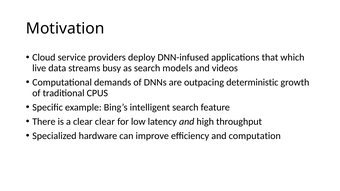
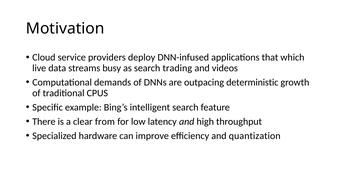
models: models -> trading (177, 68)
clear clear: clear -> from (105, 122)
computation: computation -> quantization (255, 136)
